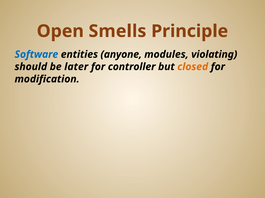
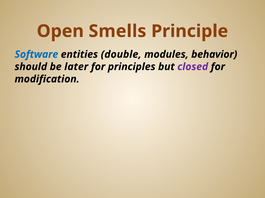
anyone: anyone -> double (121, 55)
violating: violating -> behavior (214, 55)
controller: controller -> principles (132, 67)
closed colour: orange -> purple (193, 67)
